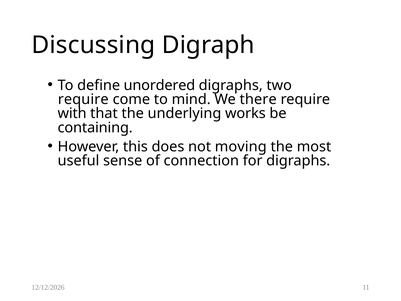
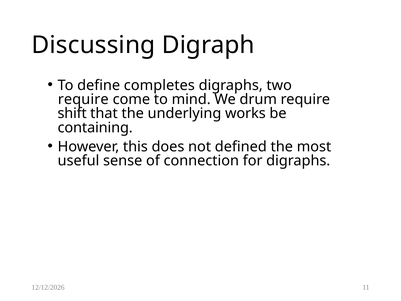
unordered: unordered -> completes (159, 85)
there: there -> drum (258, 99)
with: with -> shift (72, 113)
moving: moving -> defined (241, 147)
